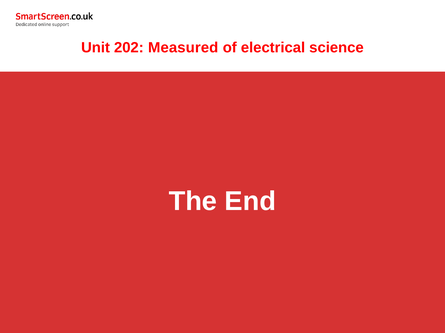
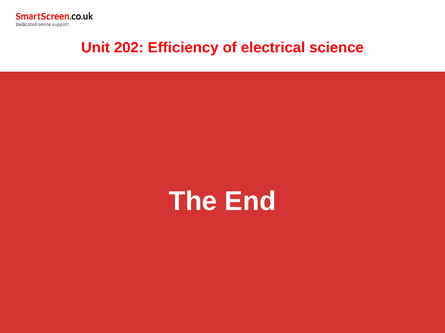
Measured: Measured -> Efficiency (183, 48)
